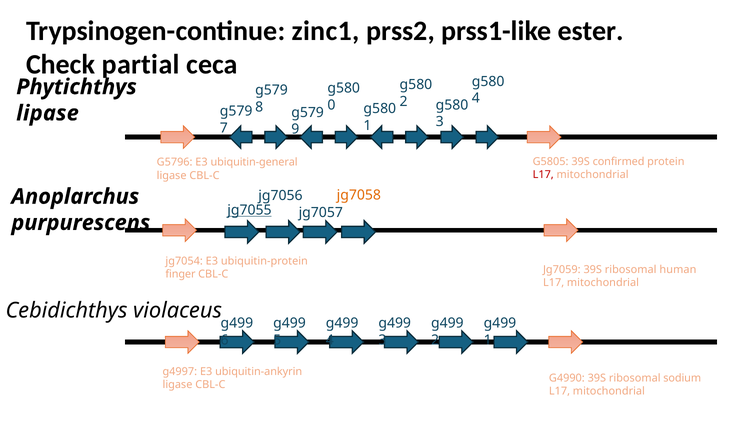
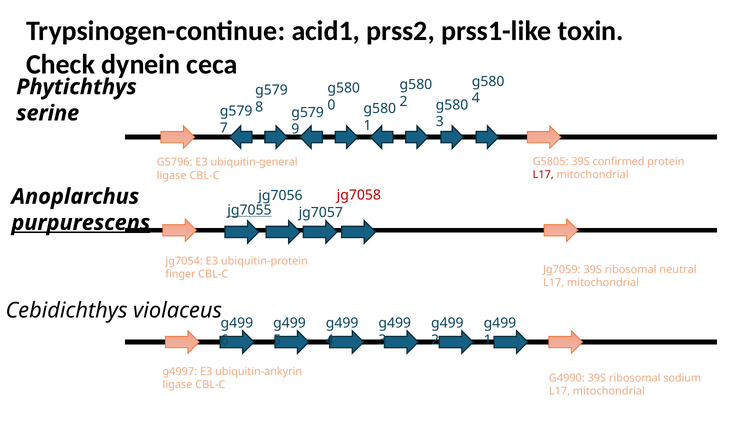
zinc1: zinc1 -> acid1 (326, 31)
ester: ester -> toxin (591, 31)
partial: partial -> dynein (141, 65)
lipase: lipase -> serine (48, 113)
jg7058 colour: orange -> red (359, 195)
purpurescens underline: none -> present (81, 223)
human: human -> neutral (678, 270)
